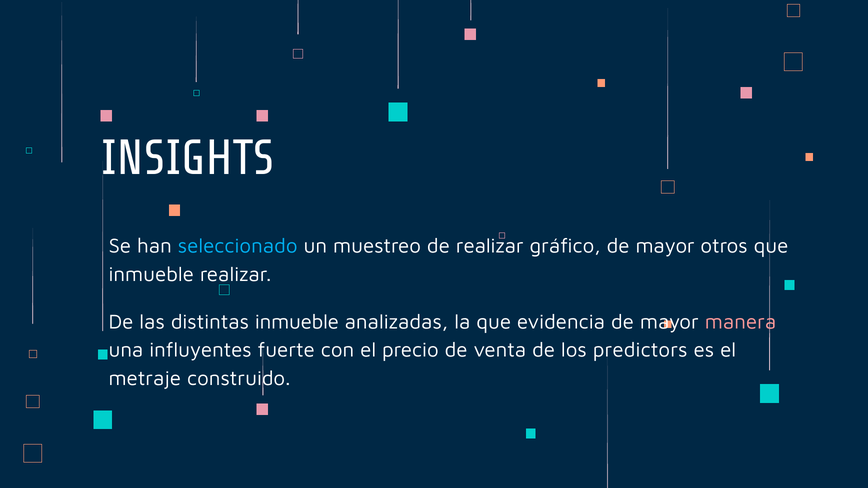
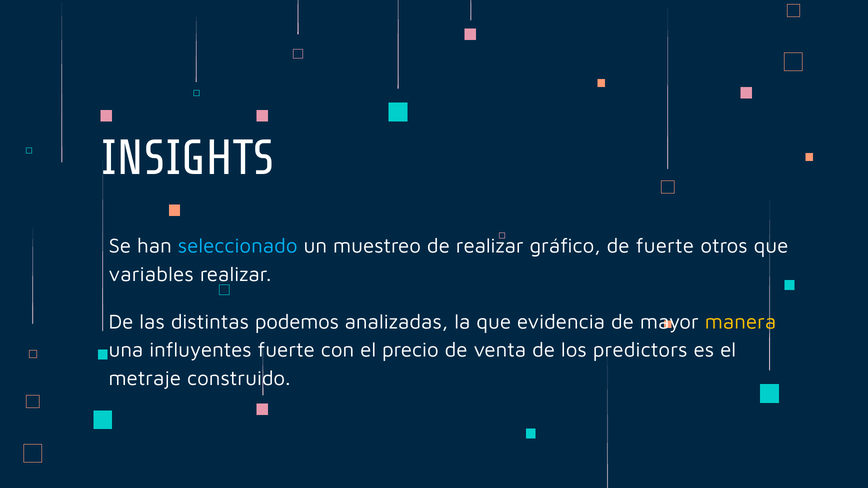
gráfico de mayor: mayor -> fuerte (665, 246)
inmueble: inmueble -> variables (151, 274)
distintas inmueble: inmueble -> podemos (297, 322)
manera colour: pink -> yellow (741, 322)
